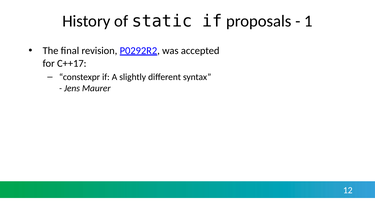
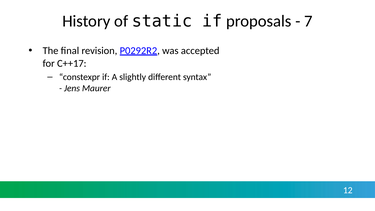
1: 1 -> 7 (308, 21)
